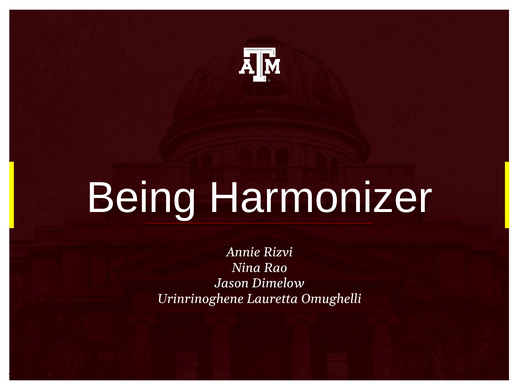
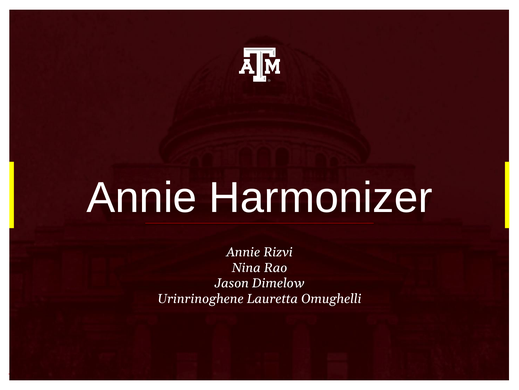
Being: Being -> Annie (142, 198)
